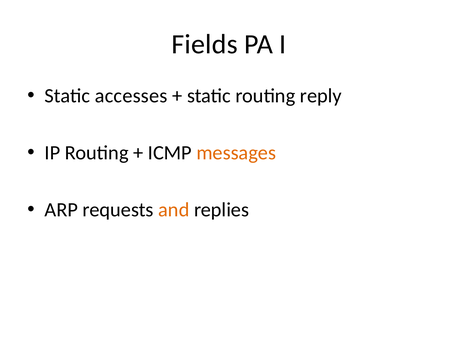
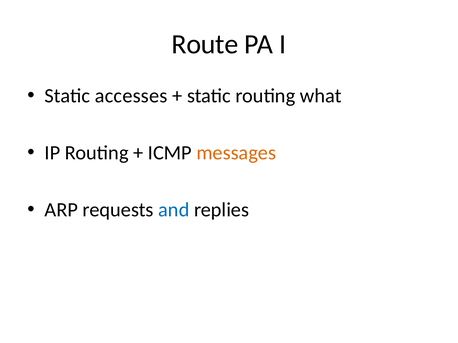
Fields: Fields -> Route (205, 44)
reply: reply -> what (321, 96)
and colour: orange -> blue (174, 210)
